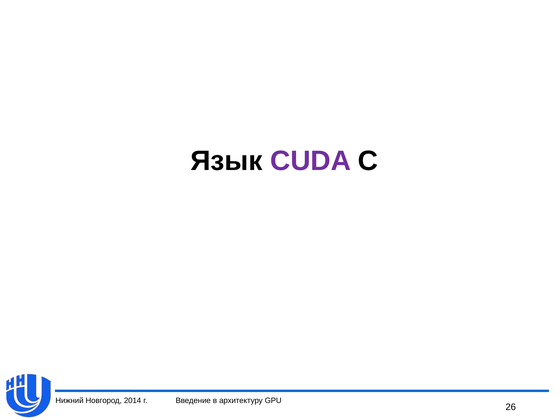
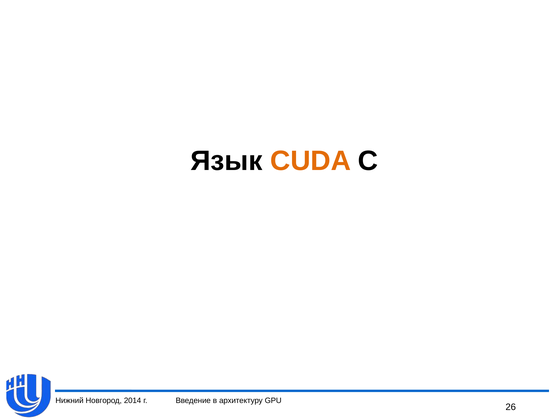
CUDA colour: purple -> orange (311, 161)
